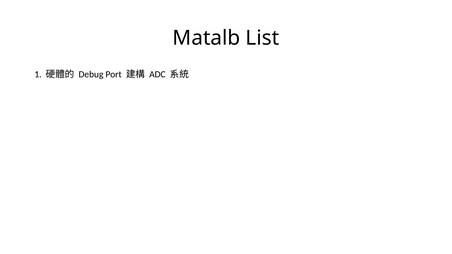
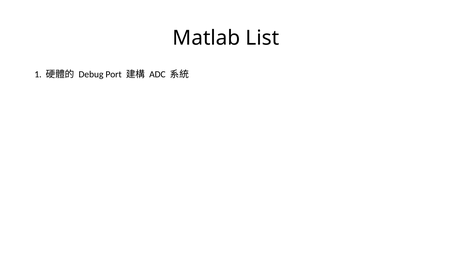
Matalb: Matalb -> Matlab (206, 38)
